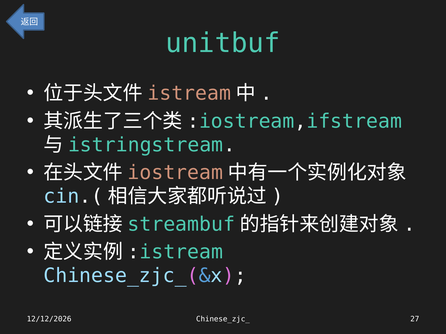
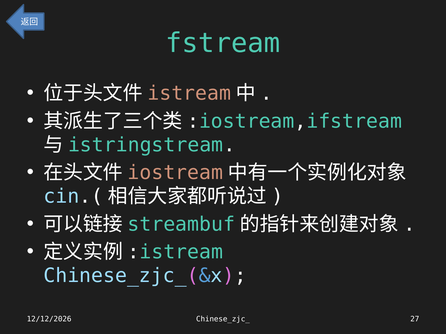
unitbuf: unitbuf -> fstream (223, 43)
